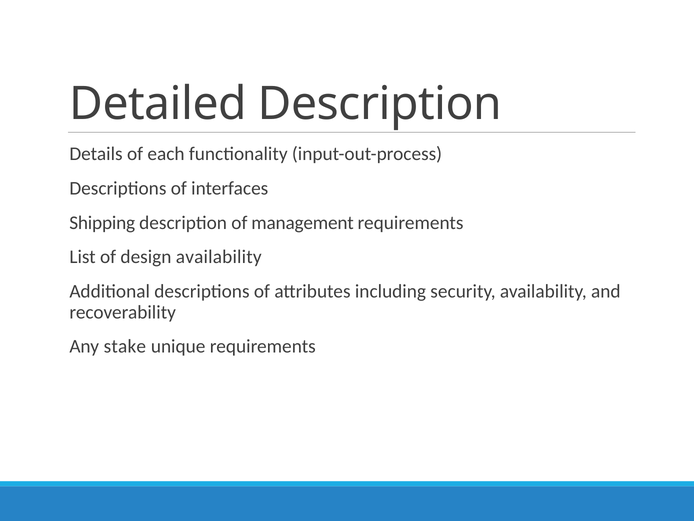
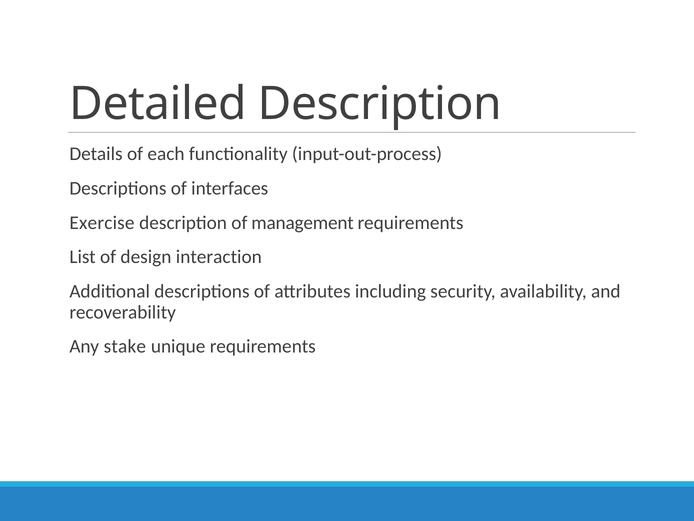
Shipping: Shipping -> Exercise (102, 222)
design availability: availability -> interaction (219, 257)
